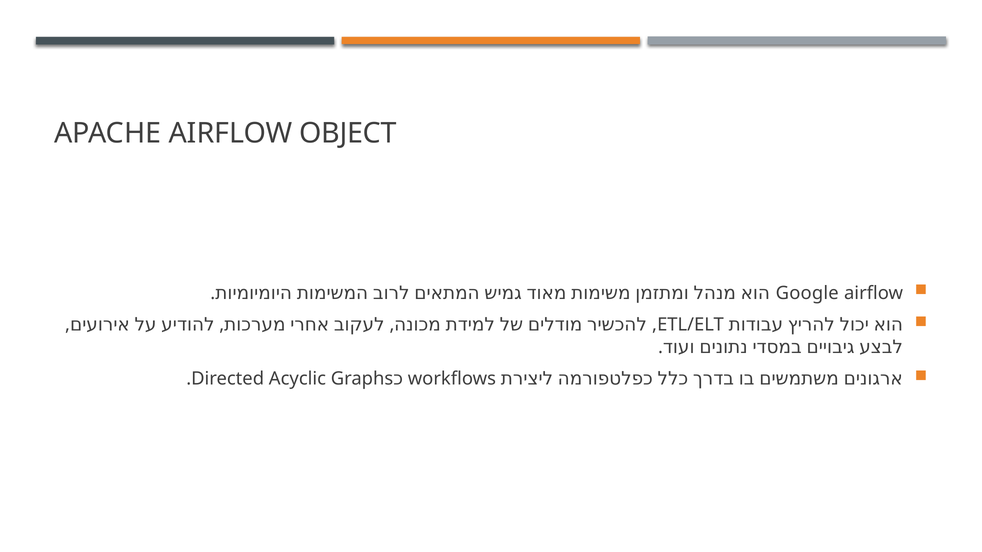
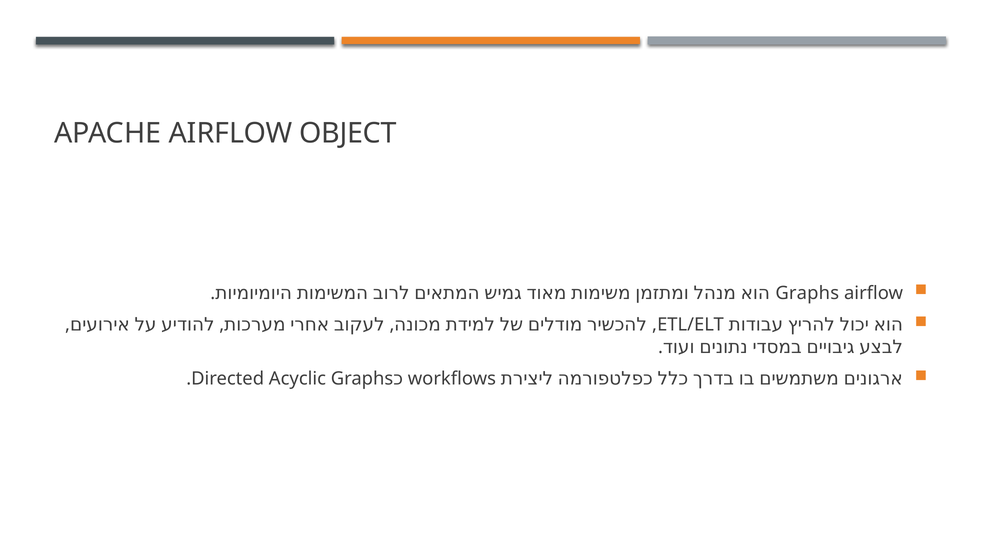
Google: Google -> Graphs (807, 293)
